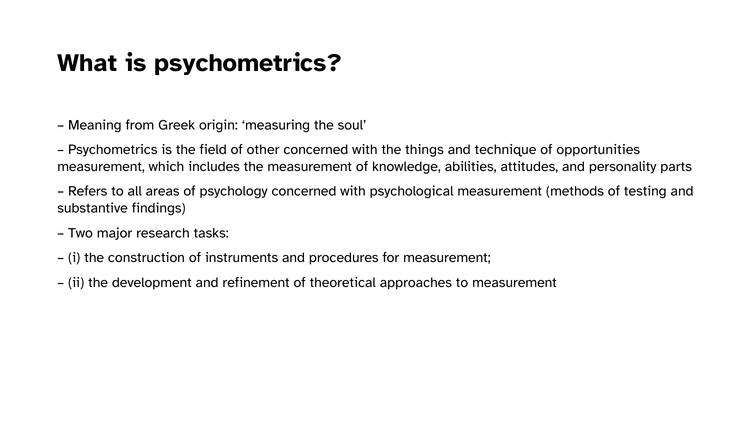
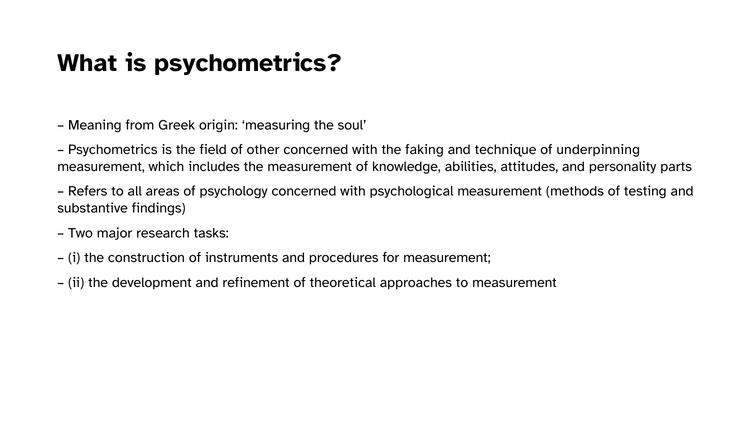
things: things -> faking (424, 150)
opportunities: opportunities -> underpinning (598, 150)
